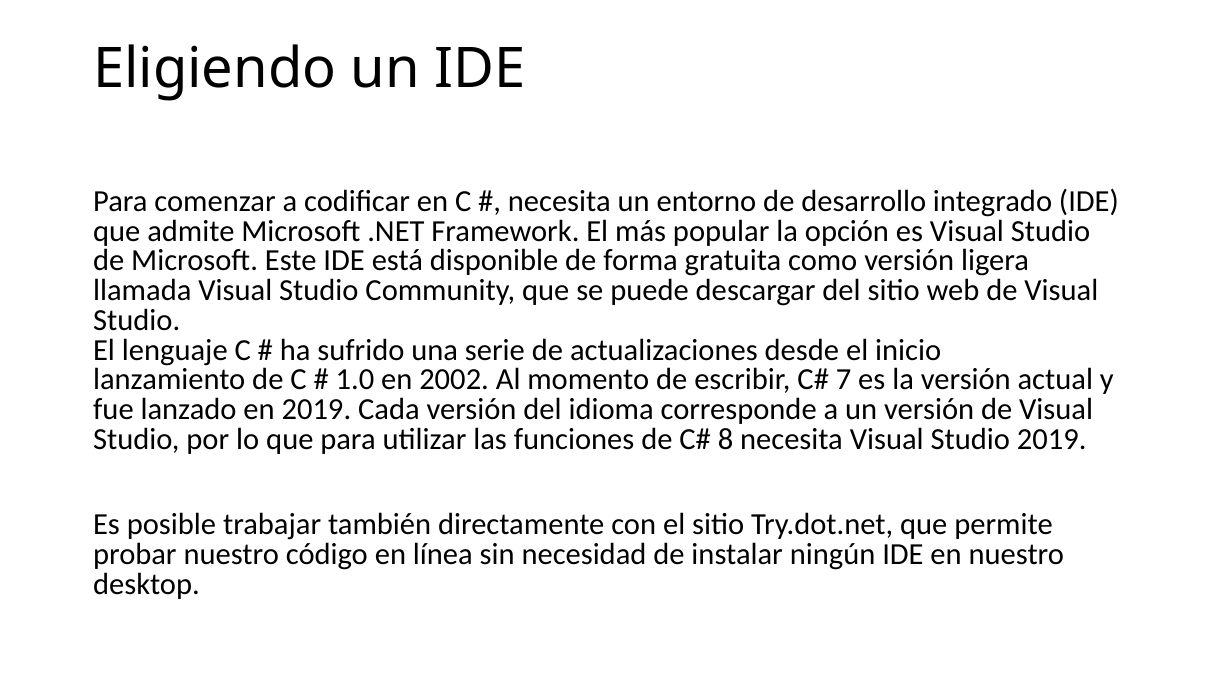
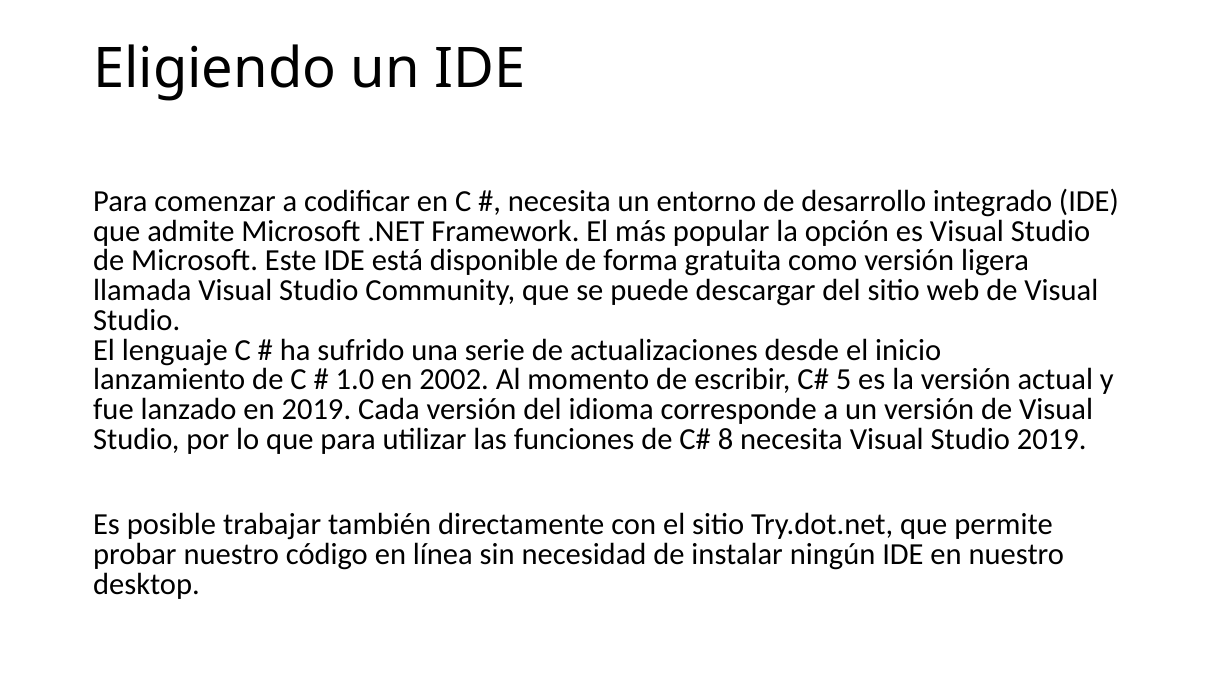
7: 7 -> 5 (844, 379)
